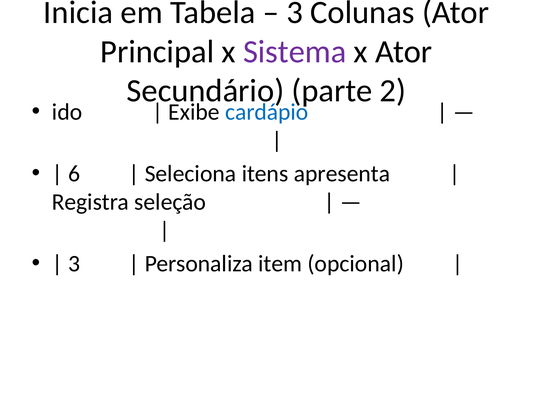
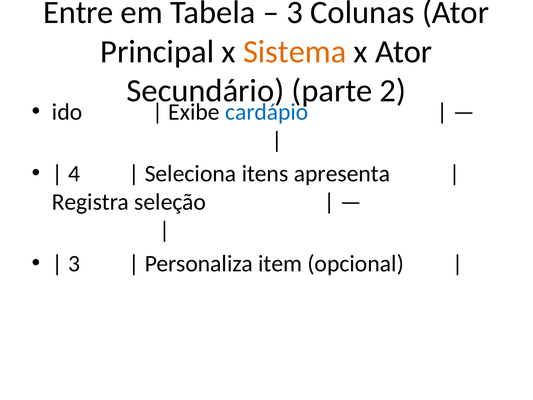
Inicia: Inicia -> Entre (78, 13)
Sistema colour: purple -> orange (295, 52)
6: 6 -> 4 (74, 173)
